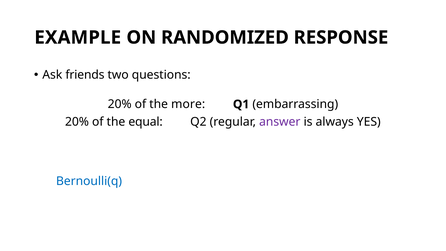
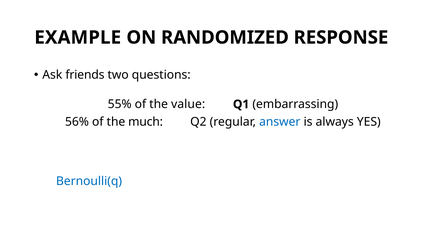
20%: 20% -> 55% (120, 104)
more: more -> value (188, 104)
20%: 20% -> 56% (77, 122)
equal: equal -> much (146, 122)
answer colour: purple -> blue (280, 122)
